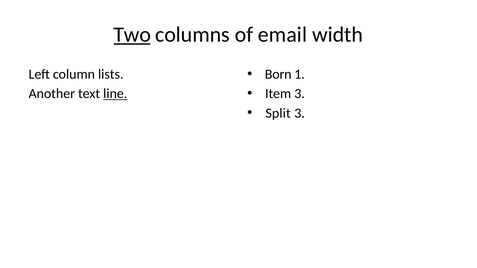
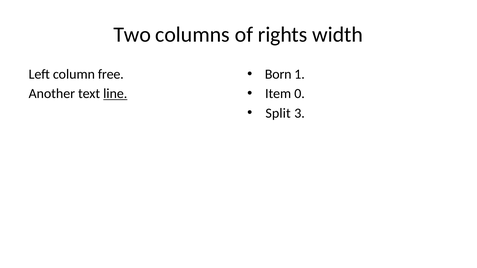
Two underline: present -> none (132, 35)
email: email -> rights (283, 35)
lists: lists -> free (111, 74)
Item 3: 3 -> 0 (300, 94)
